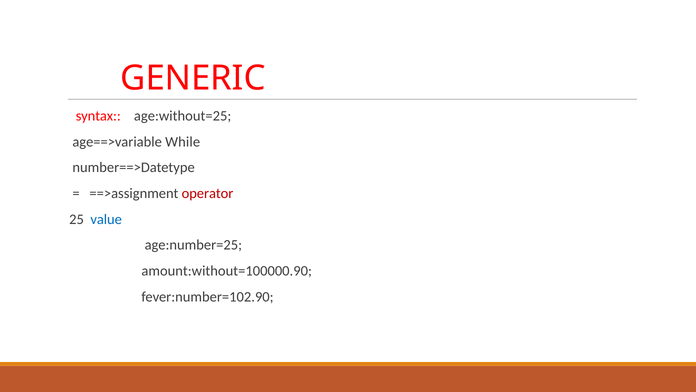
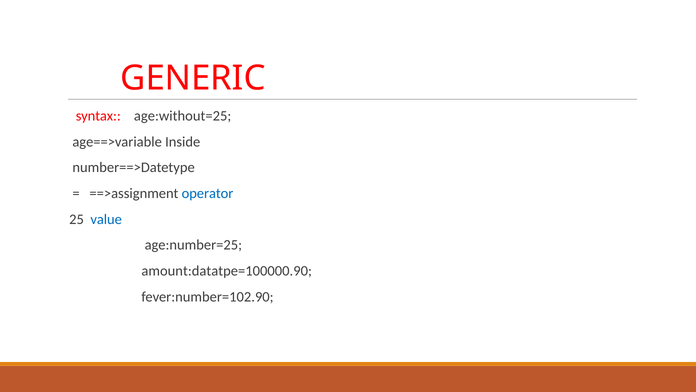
While: While -> Inside (183, 142)
operator colour: red -> blue (208, 193)
amount:without=100000.90: amount:without=100000.90 -> amount:datatpe=100000.90 (227, 271)
